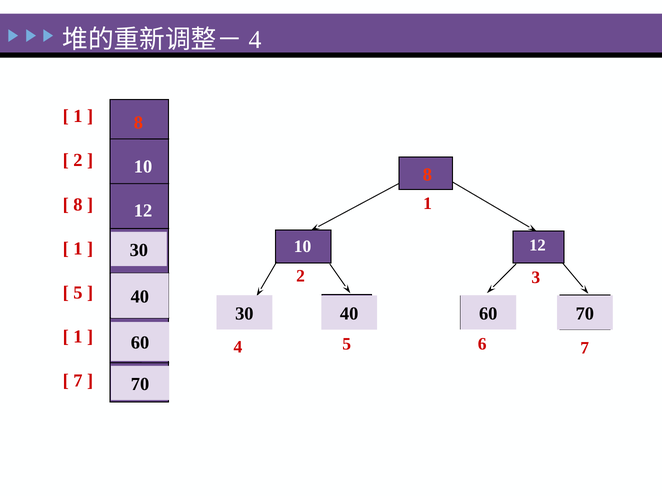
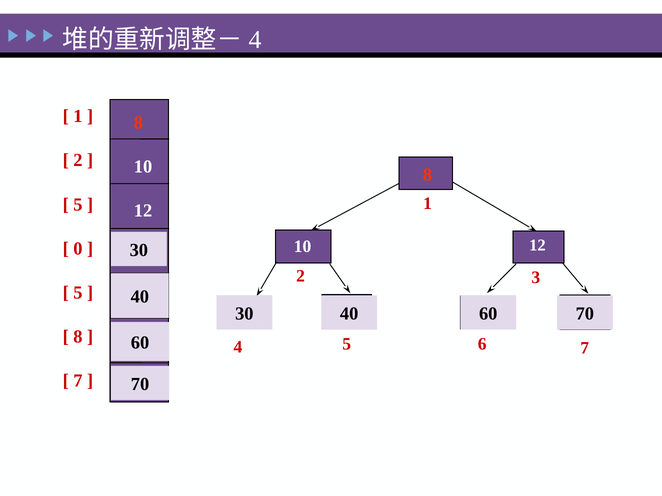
8: 8 -> 5 (78, 205)
1: 1 -> 0 (78, 249)
1: 1 -> 8 (78, 337)
